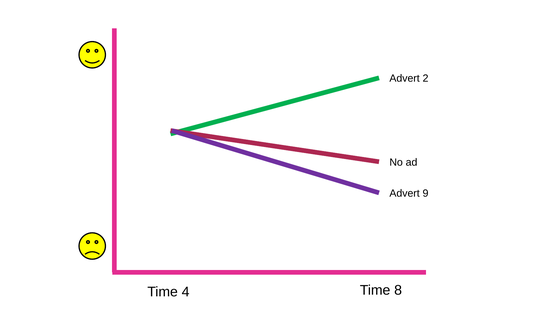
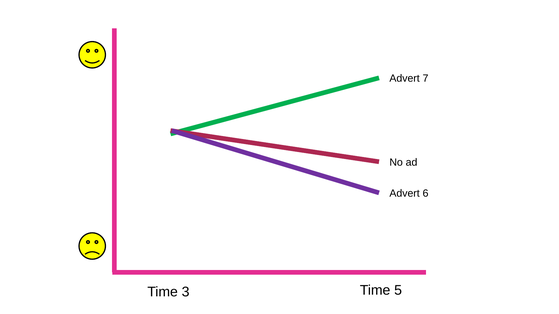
2: 2 -> 7 (426, 78)
9: 9 -> 6 (426, 194)
4: 4 -> 3 (186, 292)
8: 8 -> 5 (398, 291)
